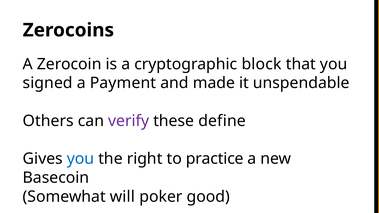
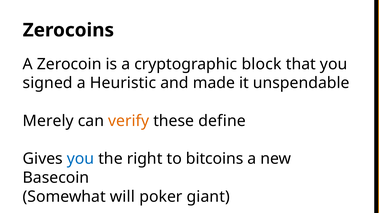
Payment: Payment -> Heuristic (123, 83)
Others: Others -> Merely (48, 121)
verify colour: purple -> orange (129, 121)
practice: practice -> bitcoins (215, 159)
good: good -> giant (208, 197)
